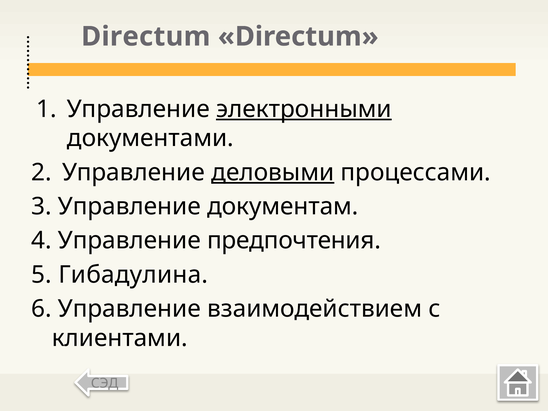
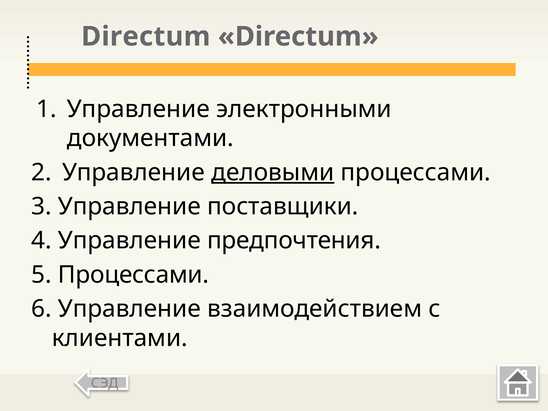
электронными underline: present -> none (304, 109)
документам: документам -> поставщики (283, 206)
5 Гибадулина: Гибадулина -> Процессами (133, 275)
